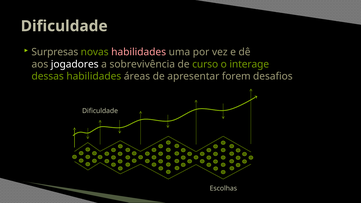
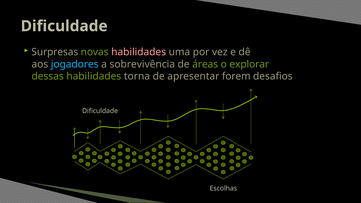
jogadores colour: white -> light blue (75, 64)
curso: curso -> áreas (205, 64)
interage: interage -> explorar (249, 64)
áreas: áreas -> torna (137, 76)
